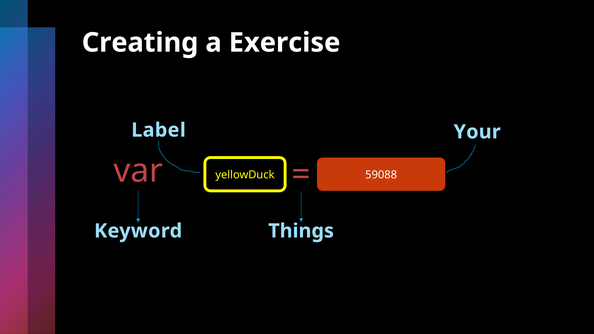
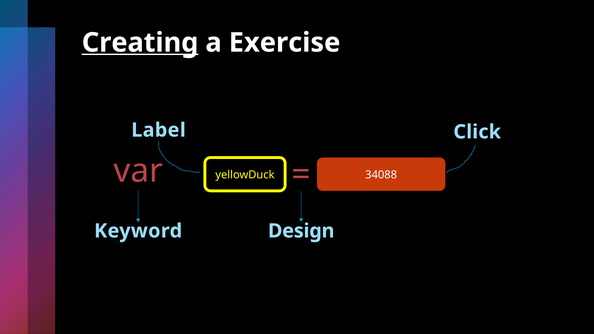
Creating underline: none -> present (140, 43)
Your: Your -> Click (477, 132)
59088: 59088 -> 34088 (381, 175)
Things: Things -> Design (301, 231)
